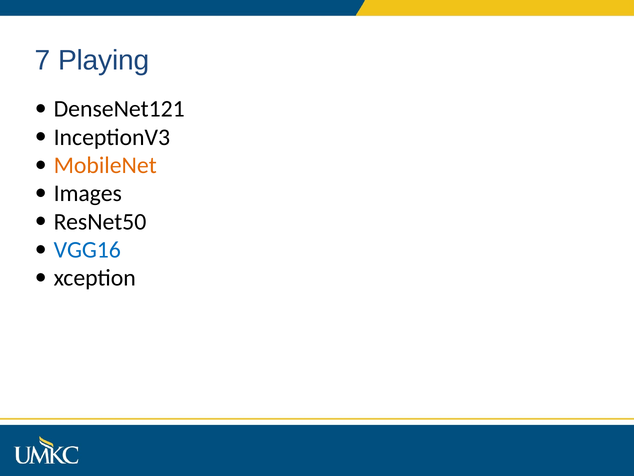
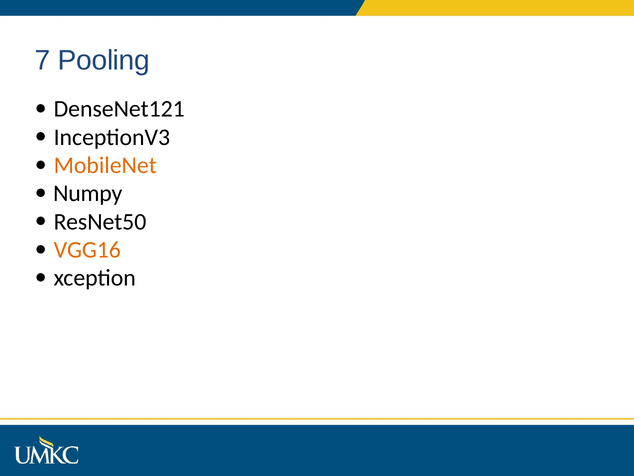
Playing: Playing -> Pooling (104, 61)
Images: Images -> Numpy (88, 193)
VGG16 colour: blue -> orange (87, 250)
